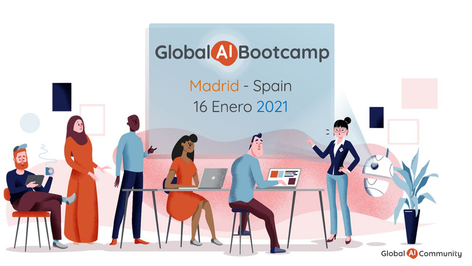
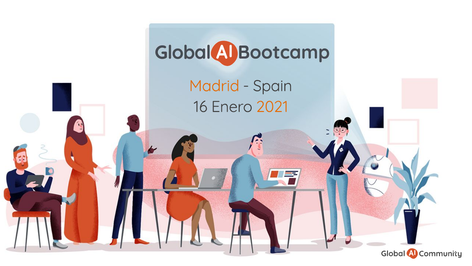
2021 colour: blue -> orange (272, 107)
